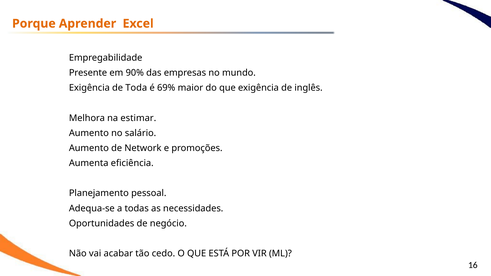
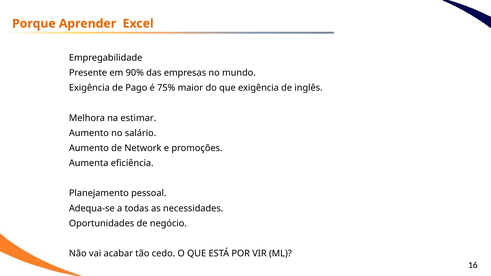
Toda: Toda -> Pago (136, 88)
69%: 69% -> 75% (166, 88)
